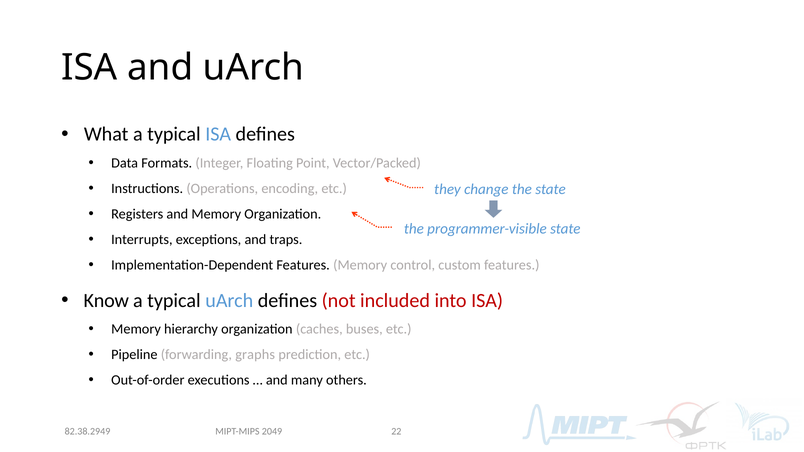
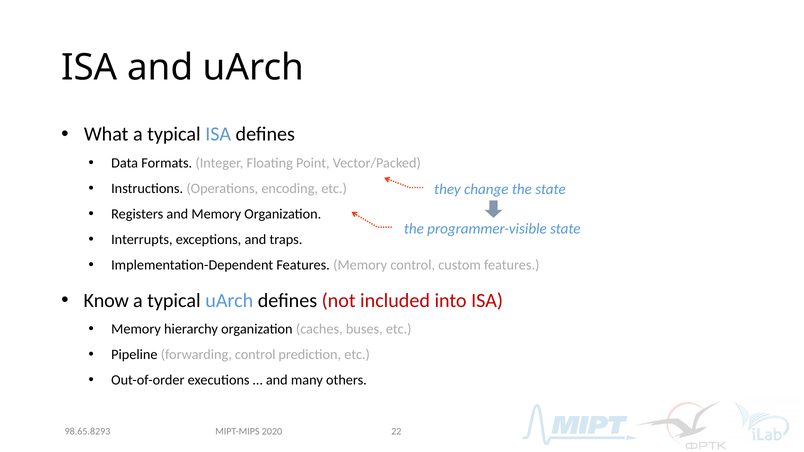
forwarding graphs: graphs -> control (255, 355)
2049: 2049 -> 2020 (272, 432)
82.38.2949: 82.38.2949 -> 98.65.8293 (87, 432)
